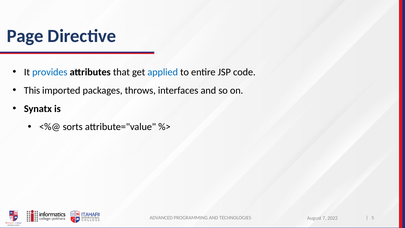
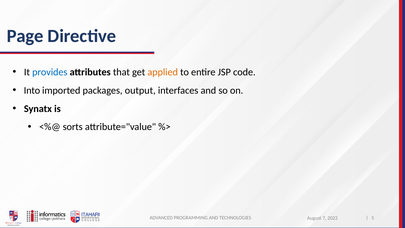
applied colour: blue -> orange (163, 72)
This: This -> Into (32, 90)
throws: throws -> output (140, 90)
